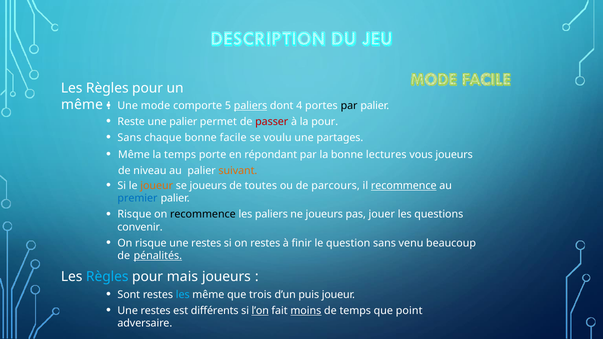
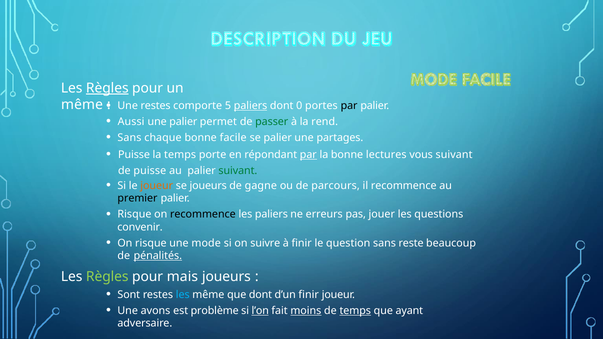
Règles underline: none -> present (107, 88)
Une mode: mode -> restes (156, 106)
4: 4 -> 0 (299, 106)
Reste: Reste -> Aussi (131, 122)
passer colour: red -> green (272, 122)
la pour: pour -> rend (325, 122)
se voulu: voulu -> palier (278, 138)
Même: Même -> Puisse (134, 155)
par underline: none -> present (308, 155)
vous joueurs: joueurs -> suivant (454, 155)
de niveau: niveau -> puisse (150, 171)
suivant colour: orange -> green (238, 171)
toutes: toutes -> gagne (261, 186)
recommence underline: present -> none (404, 186)
premier colour: blue -> black (137, 198)
ne joueurs: joueurs -> erreurs (324, 214)
restes: restes -> mode (206, 243)
on restes: restes -> suivre (265, 243)
venu: venu -> reste (411, 243)
Règles colour: light blue -> light green (107, 277)
que trois: trois -> dont (260, 295)
d’un puis: puis -> finir (309, 295)
restes: restes -> avons (156, 311)
différents: différents -> problème (215, 311)
temps underline: none -> present (355, 311)
point: point -> ayant (409, 311)
